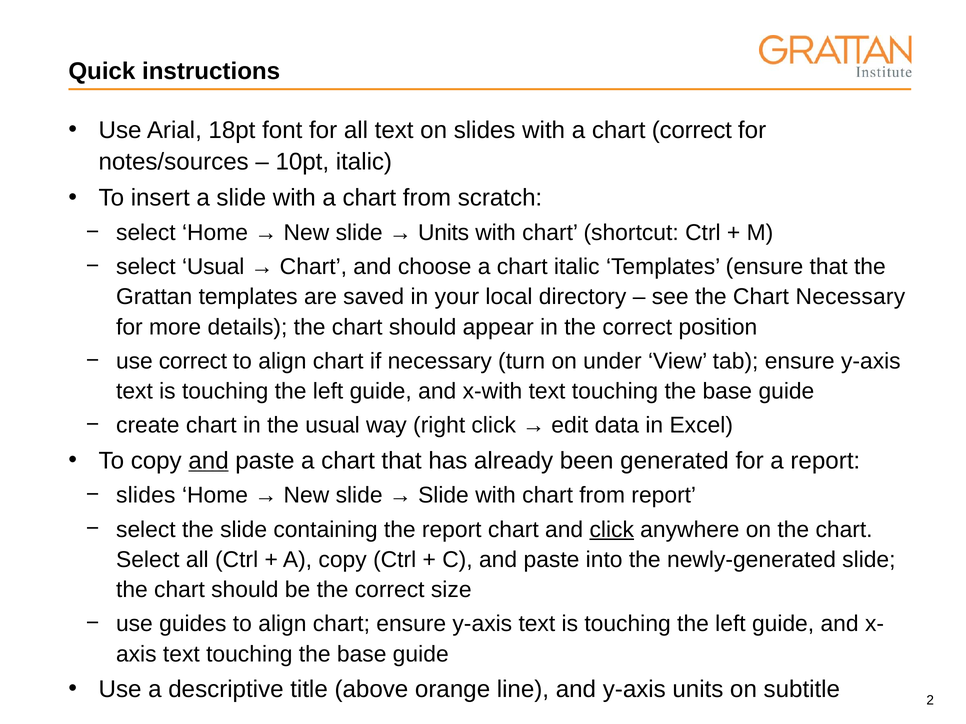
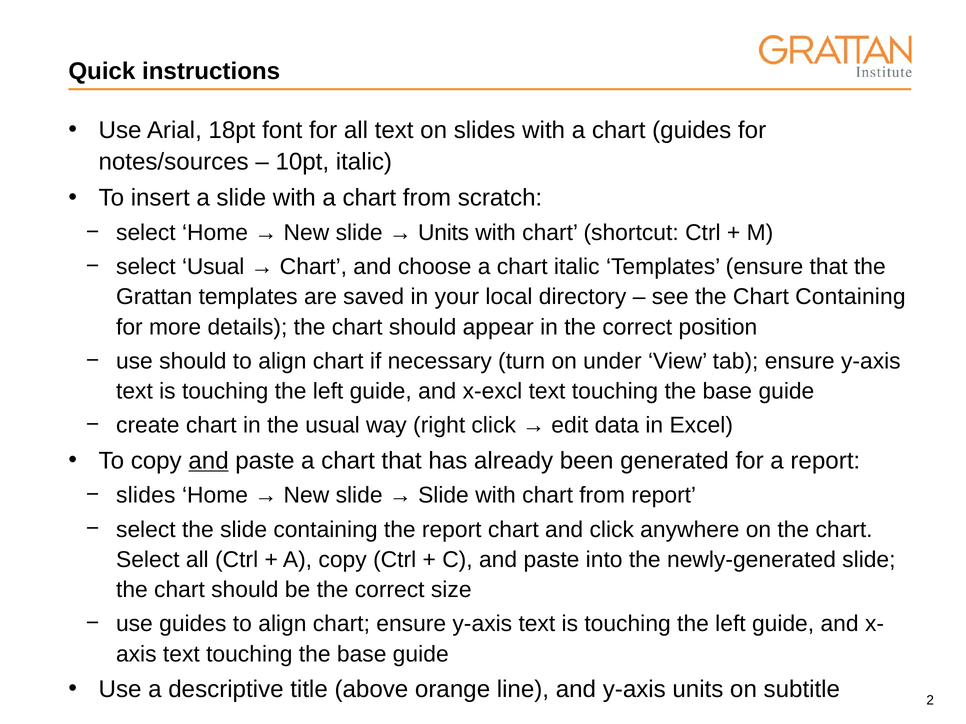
chart correct: correct -> guides (692, 130)
Chart Necessary: Necessary -> Containing (850, 297)
use correct: correct -> should (193, 361)
x-with: x-with -> x-excl (492, 392)
click underline: present -> none (612, 530)
